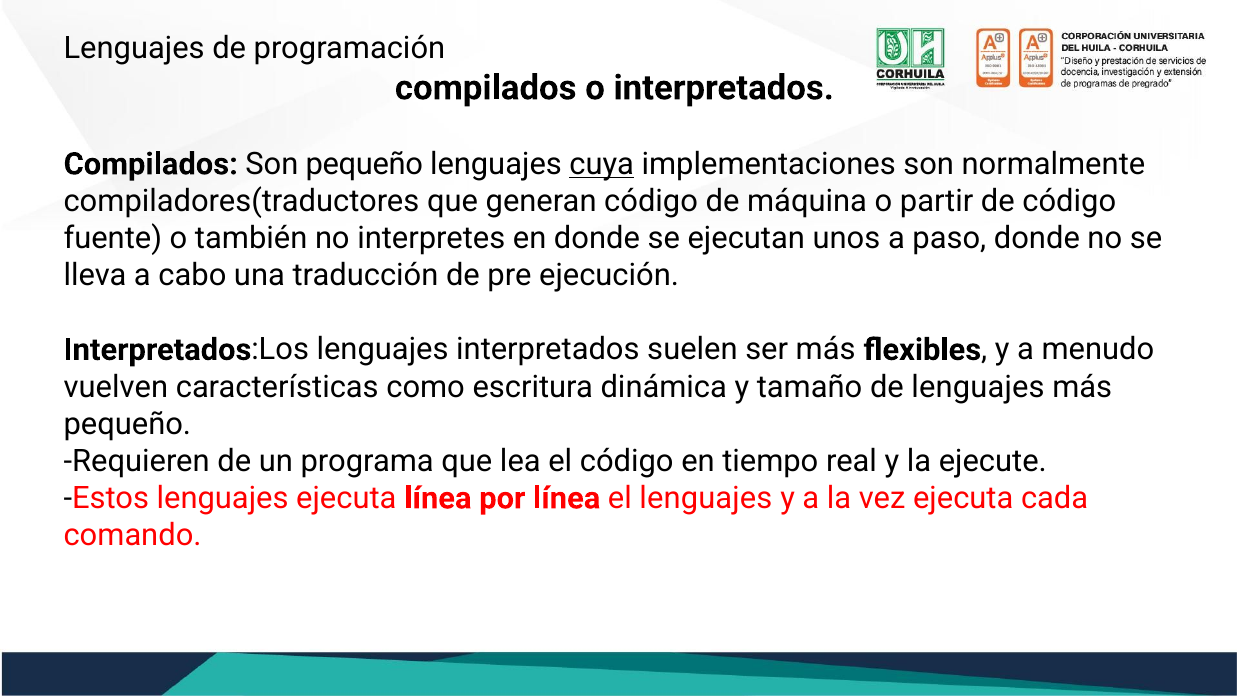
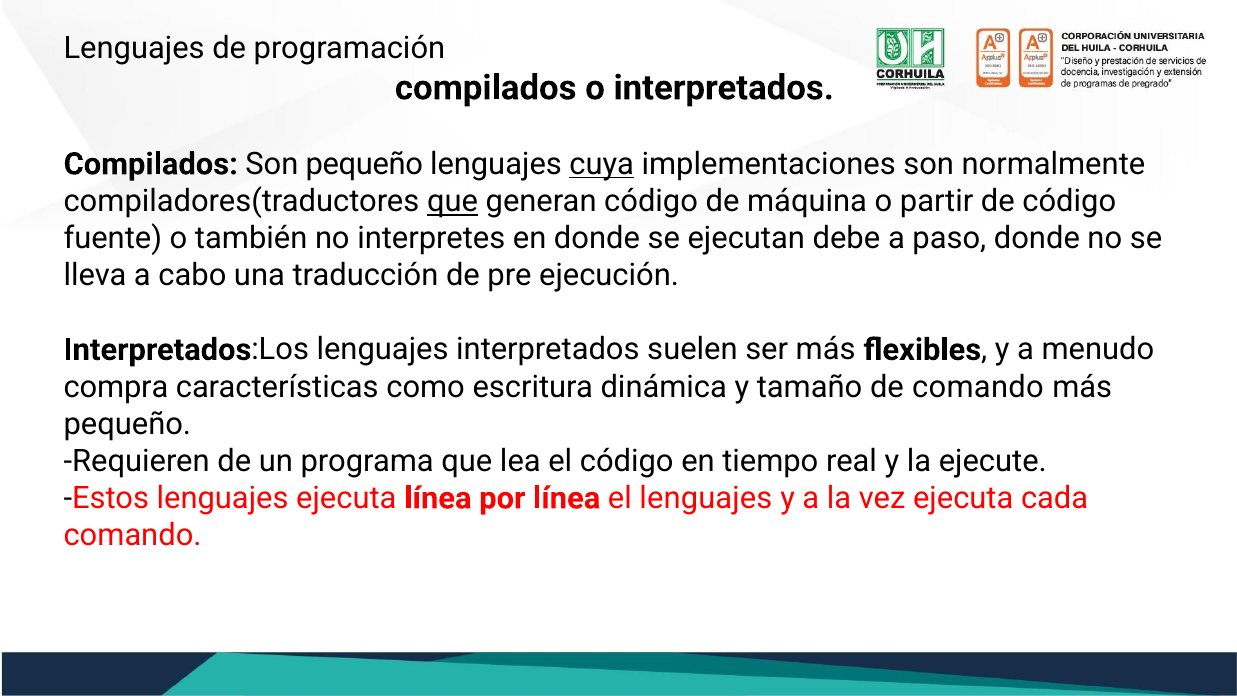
que underline: none -> present (453, 201)
unos: unos -> debe (846, 238)
vuelven: vuelven -> compra (116, 387)
de lenguajes: lenguajes -> comando (978, 387)
